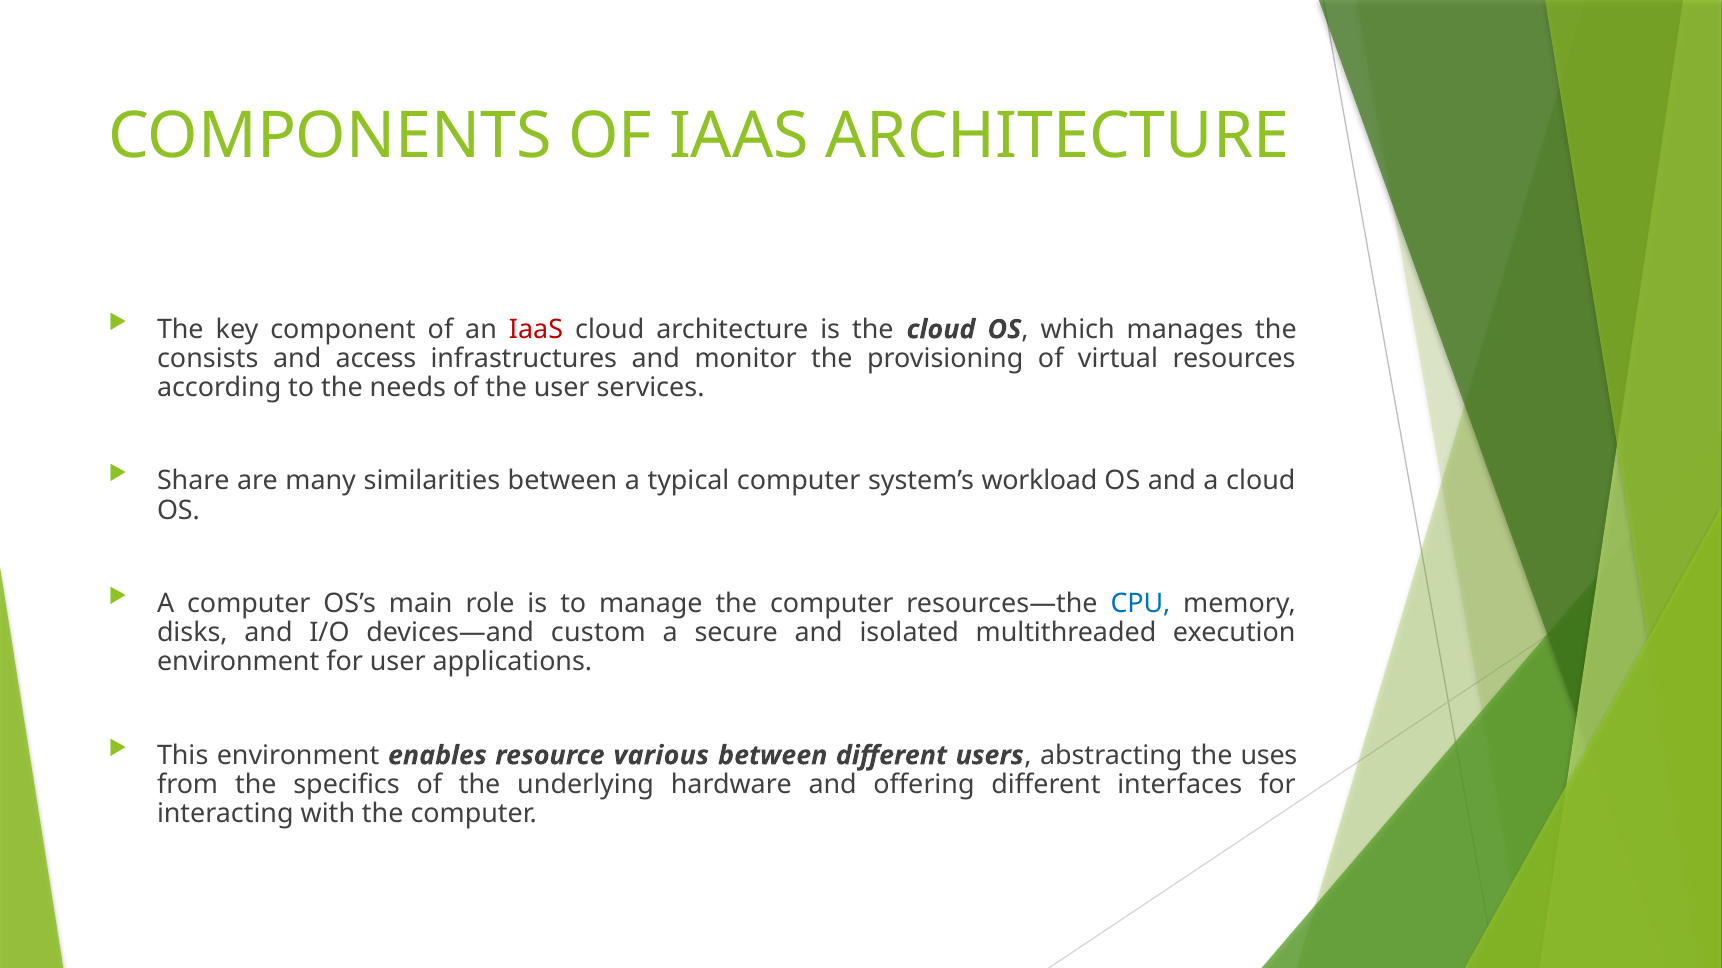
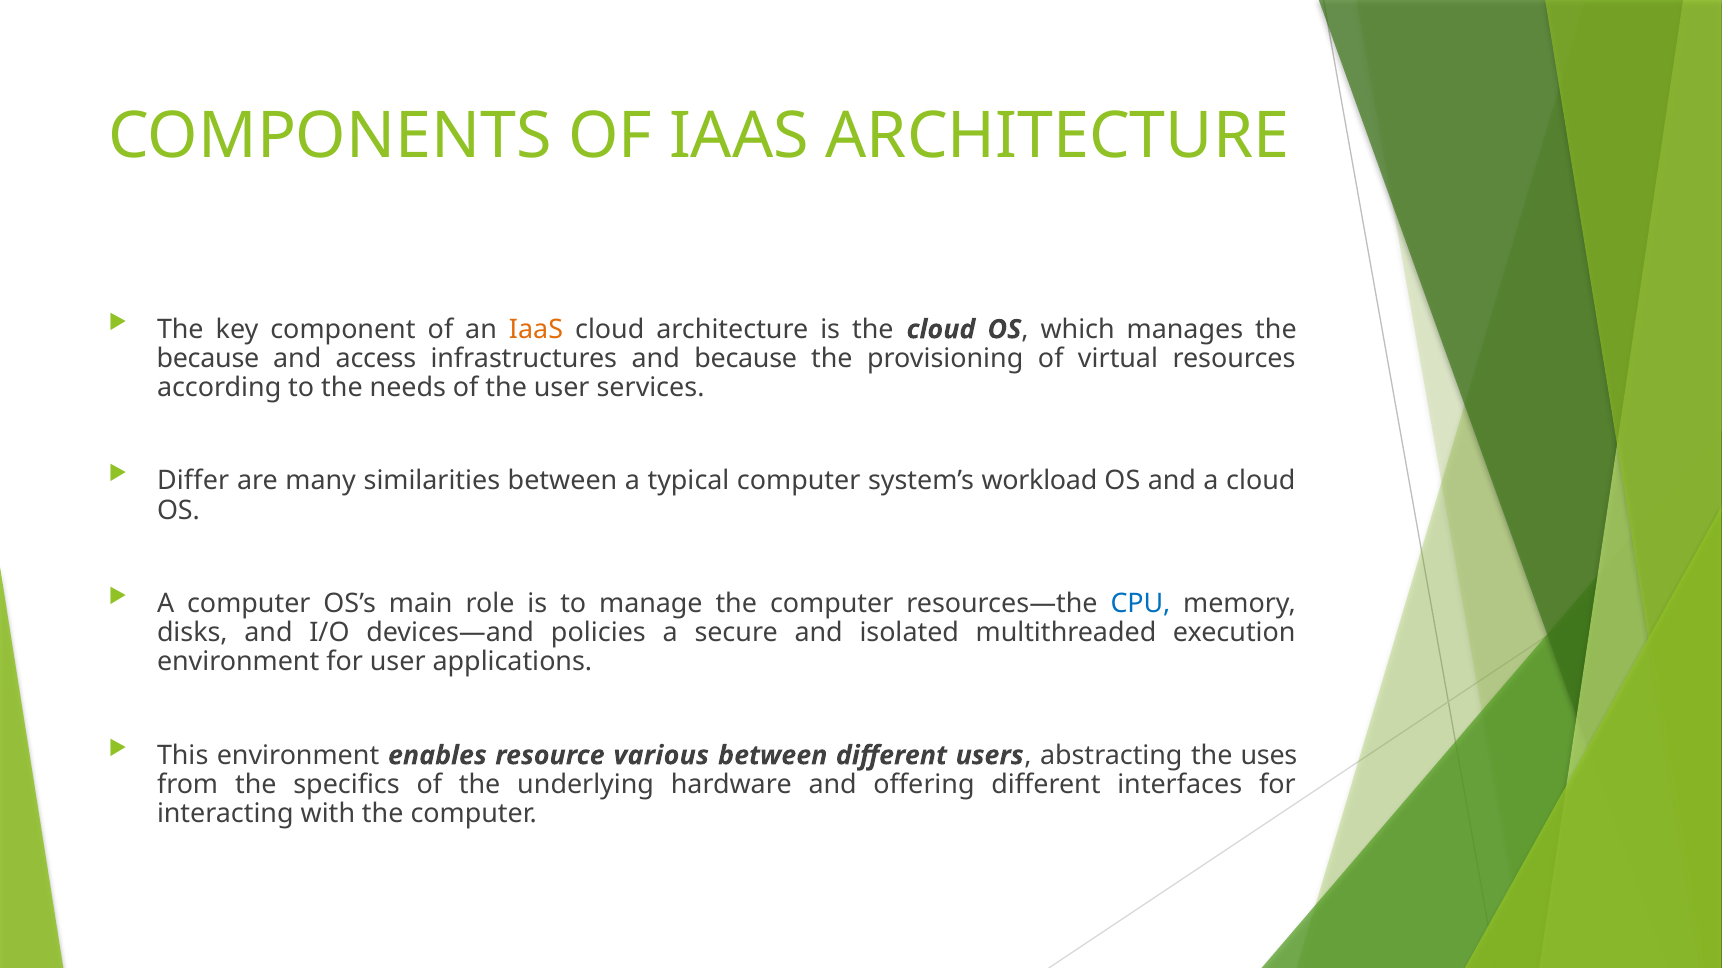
IaaS colour: red -> orange (536, 330)
consists: consists -> because (208, 359)
and monitor: monitor -> because (746, 359)
Share: Share -> Differ (193, 481)
custom: custom -> policies (598, 633)
